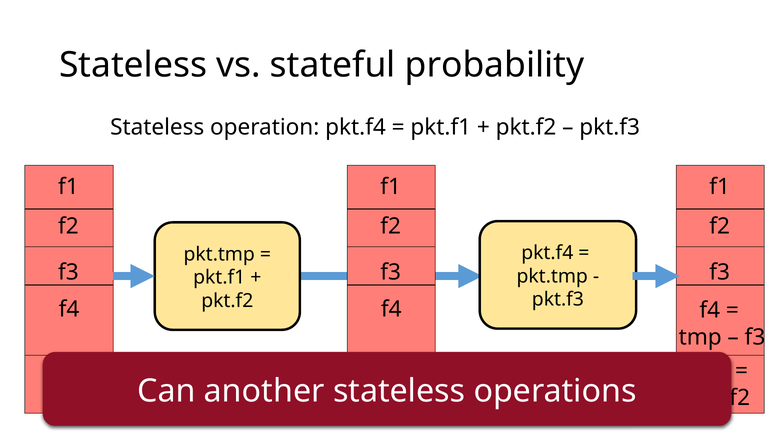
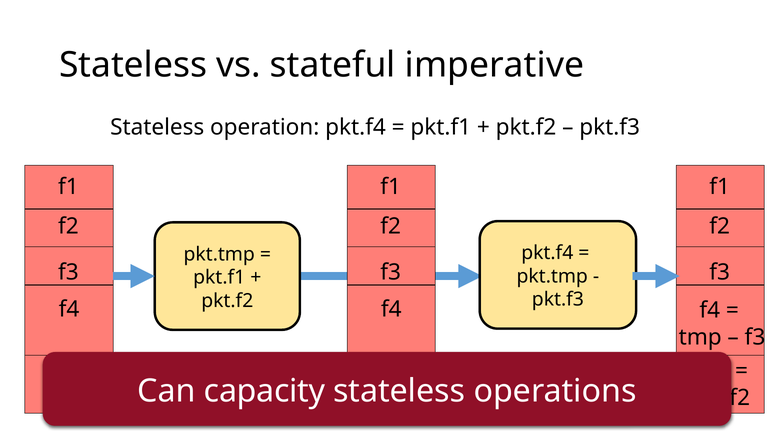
probability: probability -> imperative (494, 65)
another: another -> capacity (264, 391)
